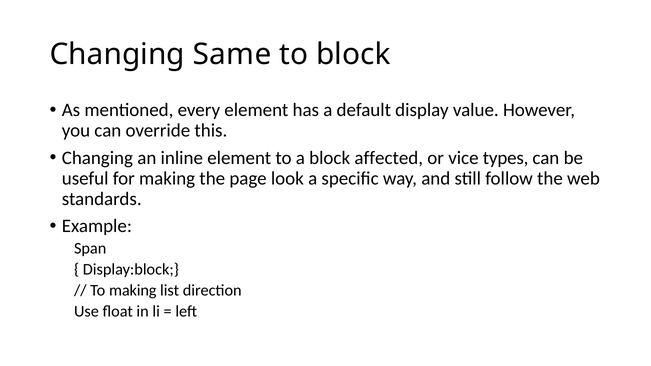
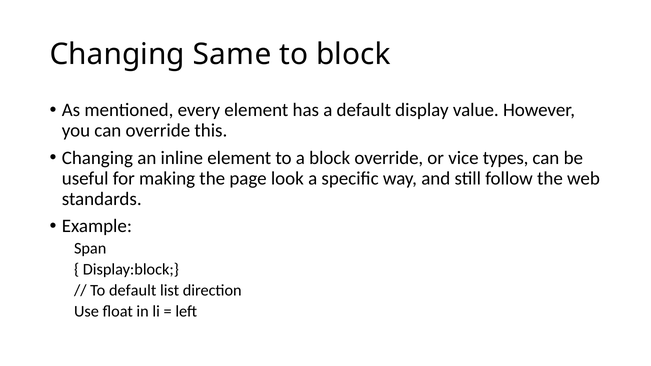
block affected: affected -> override (389, 158)
To making: making -> default (133, 291)
